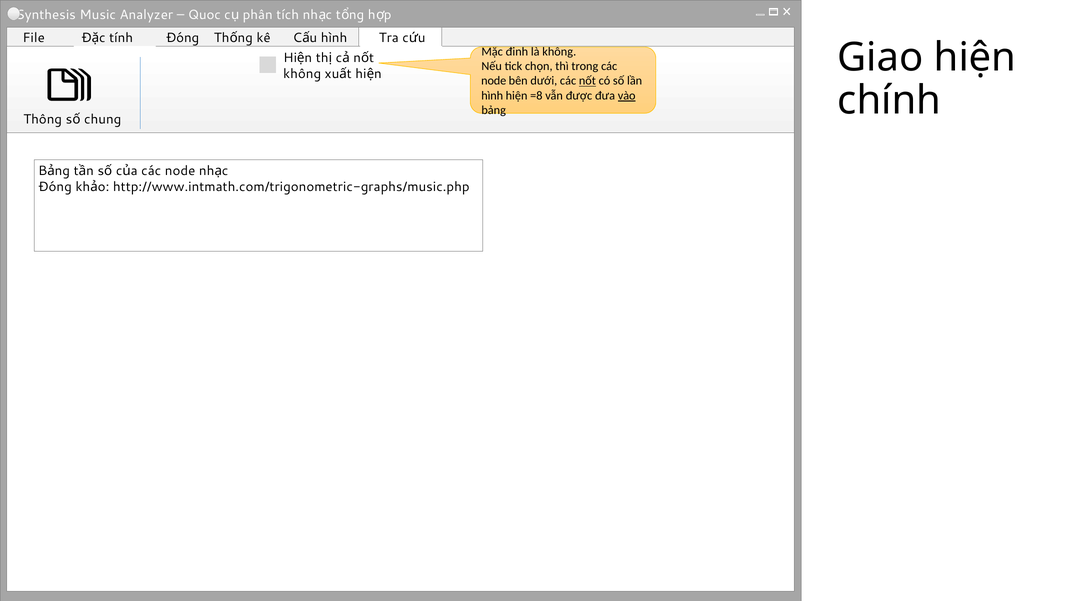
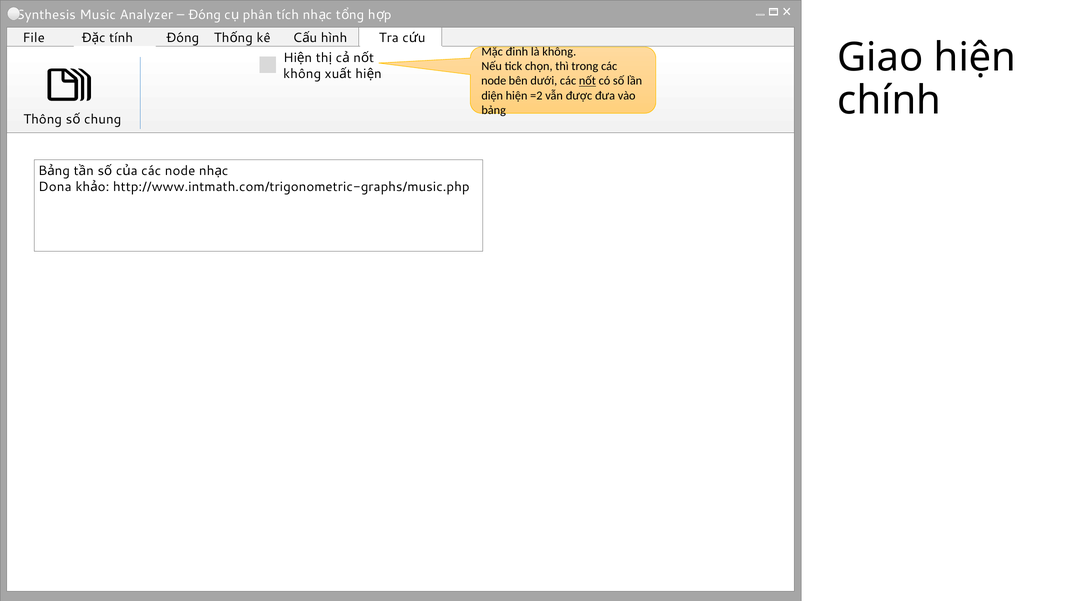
Quoc: Quoc -> Đóng (204, 15)
hình: hình -> diện (492, 96)
=8: =8 -> =2 (536, 96)
vào underline: present -> none (627, 96)
Đóng: Đóng -> Dona (55, 187)
